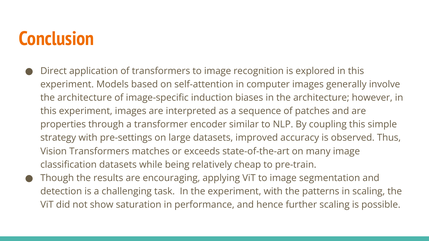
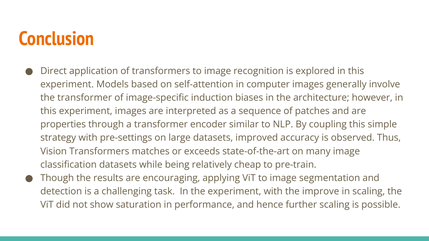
architecture: architecture -> transformer (85, 98)
patterns: patterns -> improve (321, 192)
